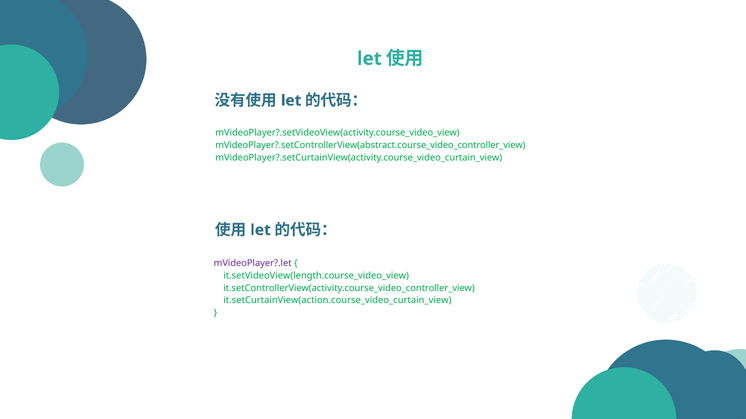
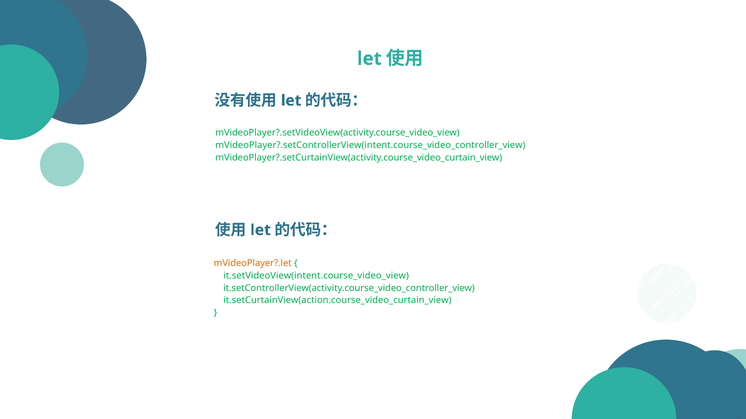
mVideoPlayer?.setControllerView(abstract.course_video_controller_view: mVideoPlayer?.setControllerView(abstract.course_video_controller_view -> mVideoPlayer?.setControllerView(intent.course_video_controller_view (370, 145)
mVideoPlayer?.let colour: purple -> orange (253, 264)
it.setVideoView(length.course_video_view: it.setVideoView(length.course_video_view -> it.setVideoView(intent.course_video_view (316, 276)
